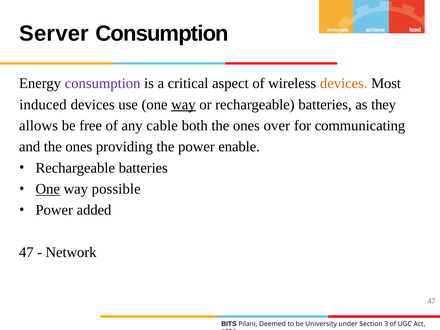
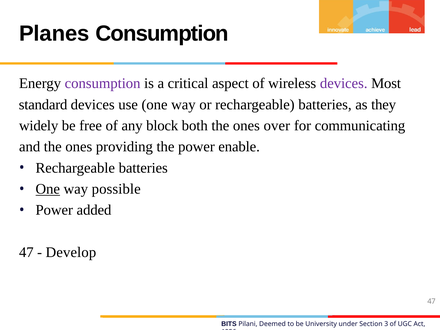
Server: Server -> Planes (54, 34)
devices colour: orange -> purple (344, 83)
induced: induced -> standard (43, 105)
way underline: present -> none (183, 105)
allows: allows -> widely (39, 126)
cable: cable -> block (162, 126)
Network: Network -> Develop (71, 252)
